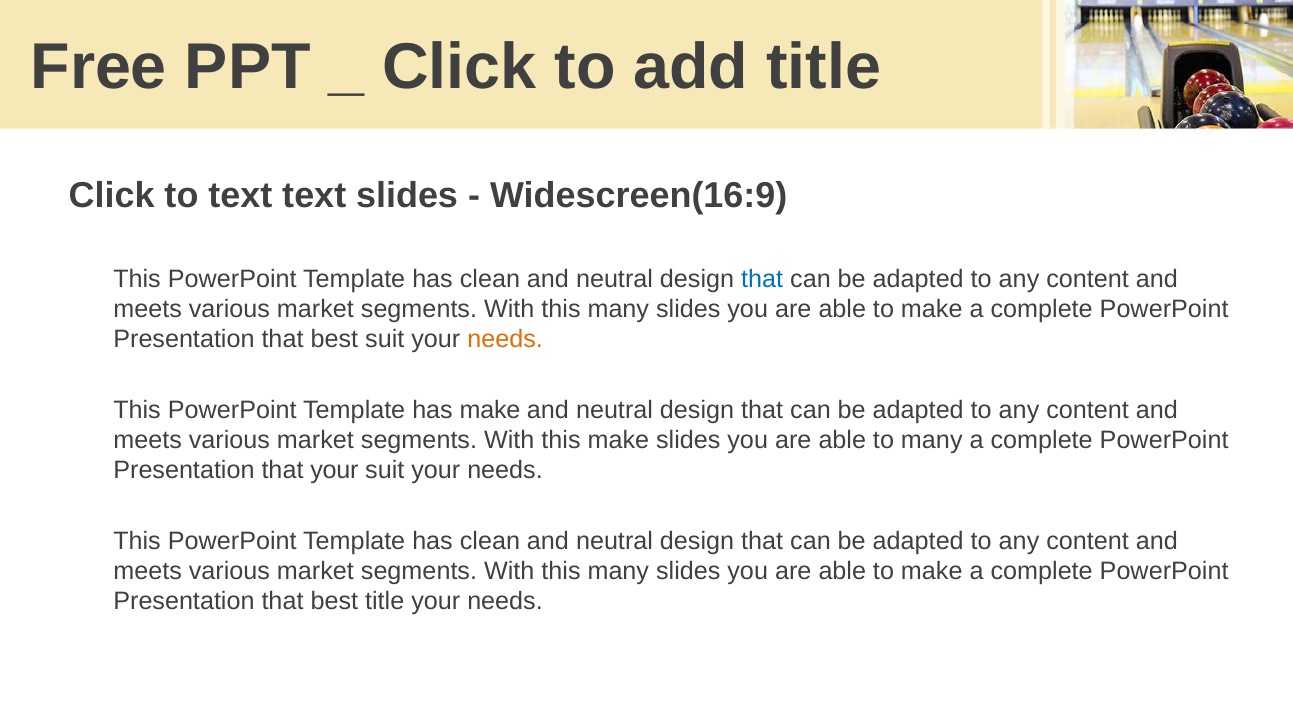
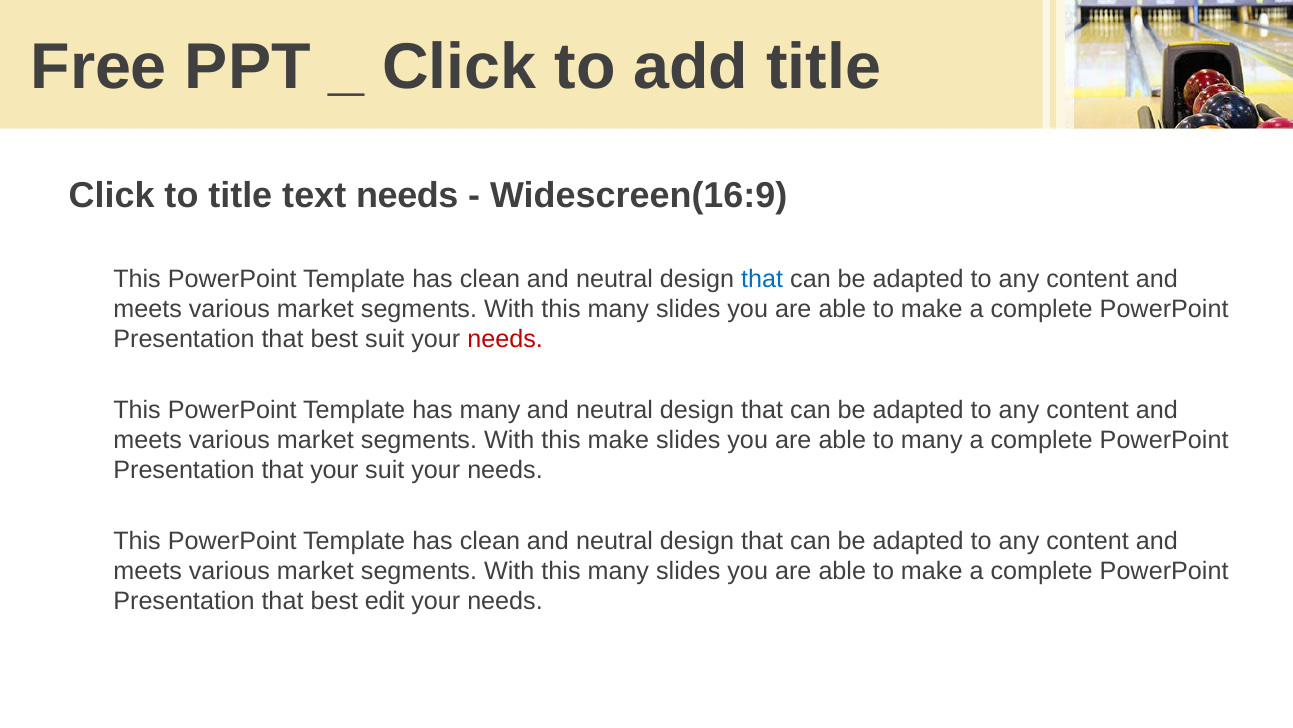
to text: text -> title (240, 195)
text slides: slides -> needs (407, 195)
needs colour: orange -> red (505, 339)
has make: make -> many (490, 410)
best title: title -> edit (385, 601)
